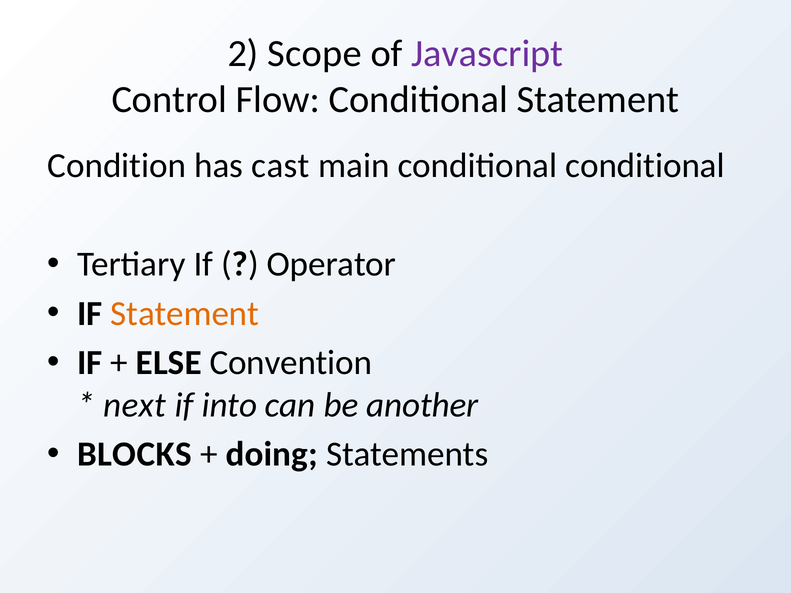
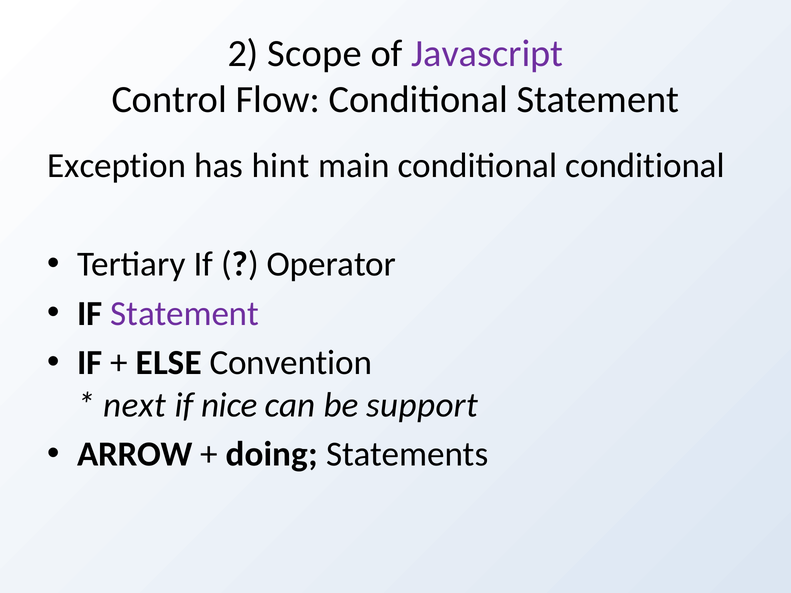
Condition: Condition -> Exception (117, 166)
cast: cast -> hint (281, 166)
Statement colour: orange -> purple (185, 314)
into: into -> nice (229, 405)
another: another -> support (422, 405)
BLOCKS: BLOCKS -> ARROW (135, 455)
